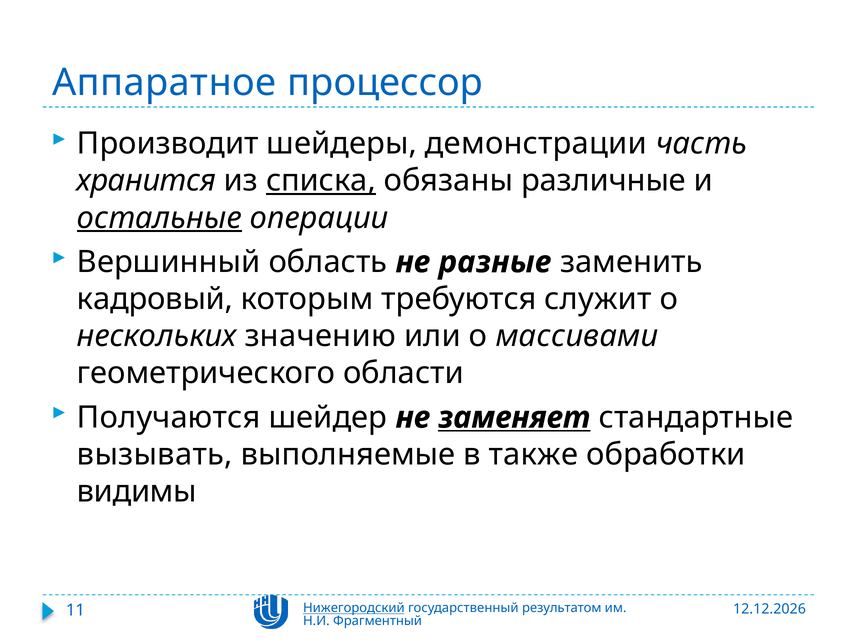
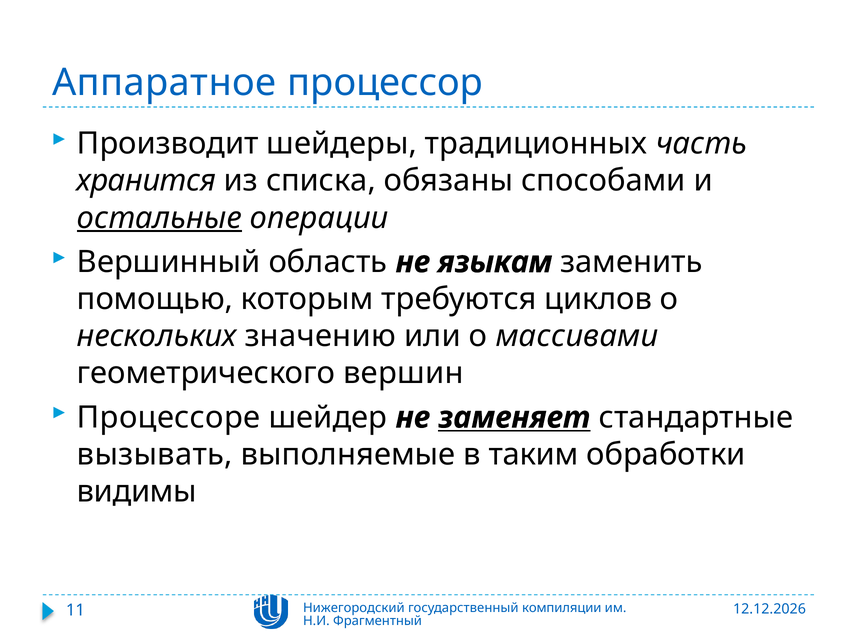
демонстрации: демонстрации -> традиционных (536, 144)
списка underline: present -> none (321, 181)
различные: различные -> способами (603, 181)
разные: разные -> языкам (495, 262)
кадровый: кадровый -> помощью (155, 299)
служит: служит -> циклов (598, 299)
области: области -> вершин (403, 374)
Получаются: Получаются -> Процессоре (169, 418)
также: также -> таким (534, 455)
Нижегородский underline: present -> none (354, 609)
результатом: результатом -> компиляции (562, 609)
